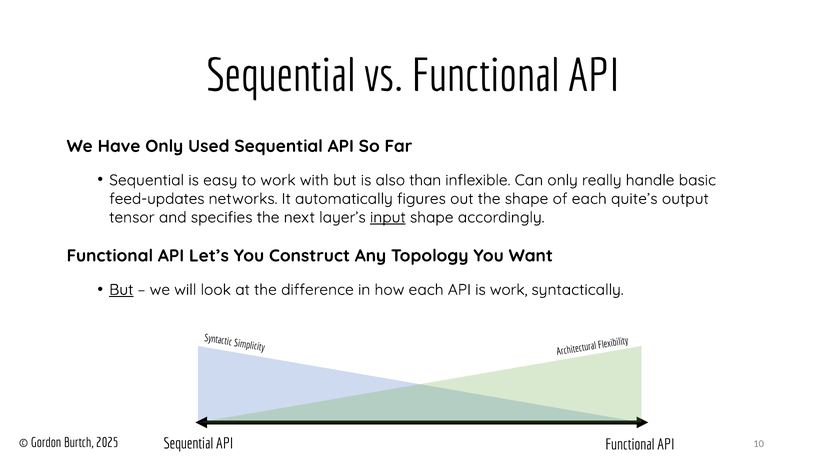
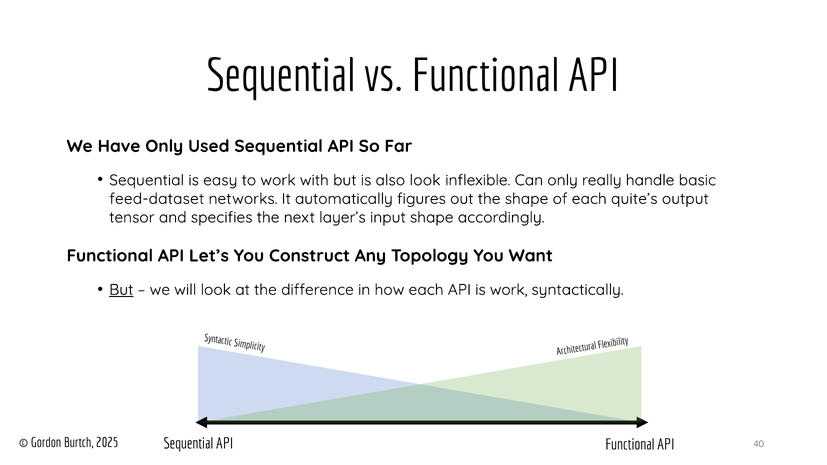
also than: than -> look (425, 180)
feed-updates: feed-updates -> feed-dataset (157, 199)
input underline: present -> none (388, 217)
10: 10 -> 40 (759, 444)
